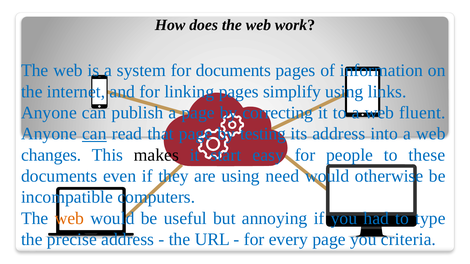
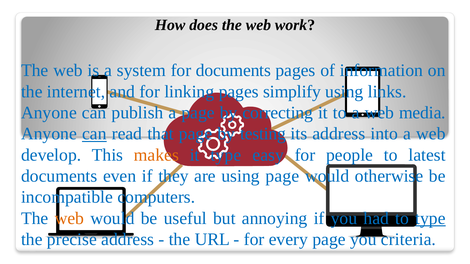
fluent: fluent -> media (422, 113)
changes: changes -> develop (51, 155)
makes colour: black -> orange (156, 155)
it start: start -> type (226, 155)
these: these -> latest (427, 155)
using need: need -> page (282, 176)
type underline: none -> present (430, 219)
